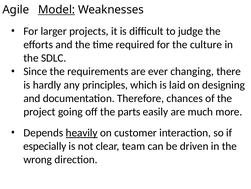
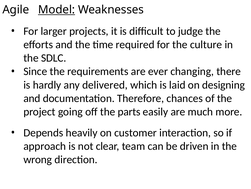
principles: principles -> delivered (105, 85)
heavily underline: present -> none (82, 132)
especially: especially -> approach (45, 146)
